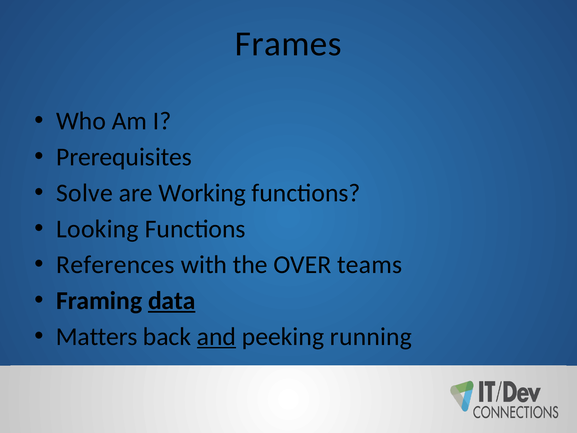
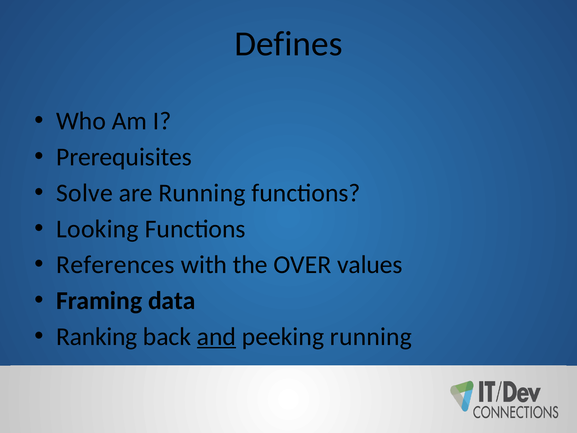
Frames: Frames -> Defines (288, 44)
are Working: Working -> Running (202, 193)
teams: teams -> values (370, 265)
data underline: present -> none (172, 301)
Matters: Matters -> Ranking (97, 336)
